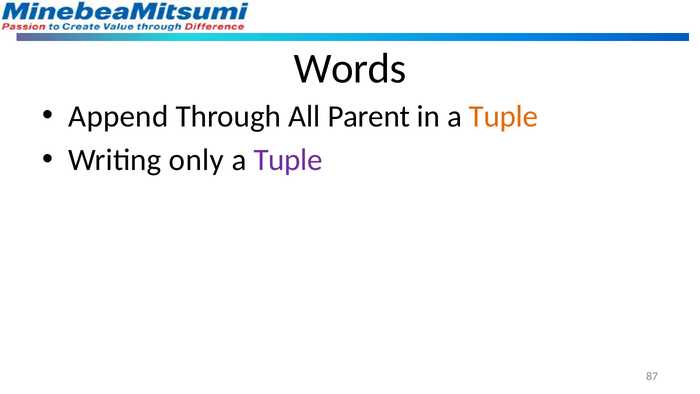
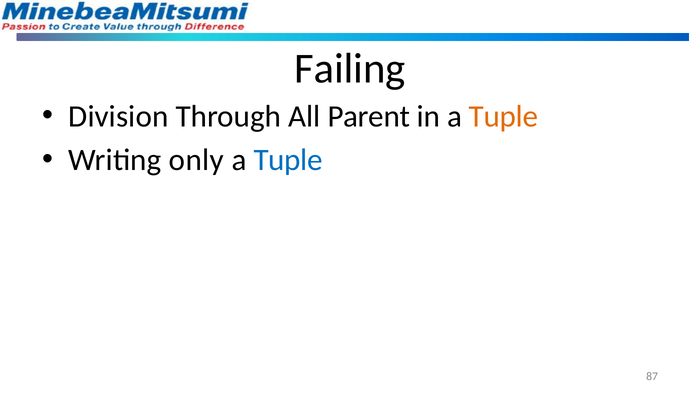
Words: Words -> Failing (350, 69)
Append: Append -> Division (118, 116)
Tuple colour: purple -> blue (288, 160)
